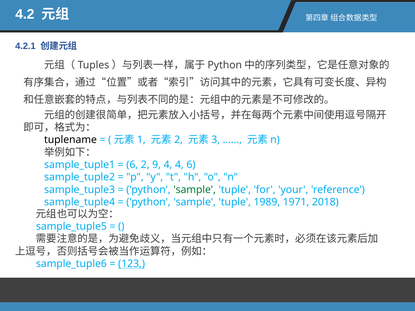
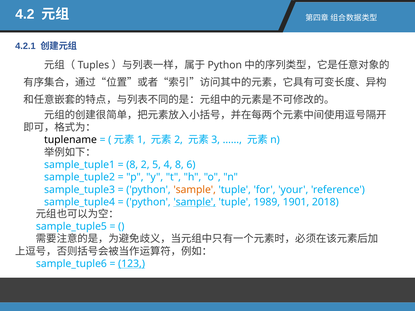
6: 6 -> 8 (132, 165)
9: 9 -> 5 (157, 165)
4 4: 4 -> 8 (179, 165)
sample colour: green -> orange (195, 190)
sample underline: none -> present (195, 202)
1971: 1971 -> 1901 (296, 202)
